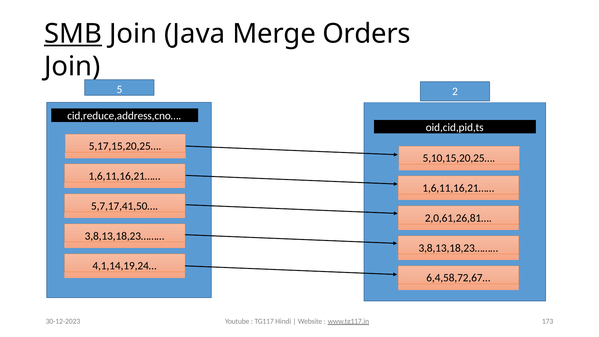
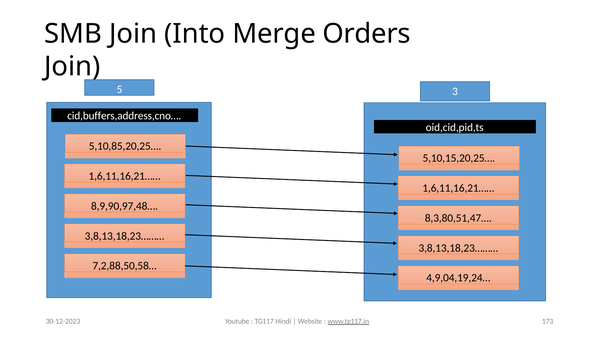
SMB underline: present -> none (73, 34)
Java: Java -> Into (195, 34)
2: 2 -> 3 (455, 91)
cid,reduce,address,cno…: cid,reduce,address,cno… -> cid,buffers,address,cno… (124, 116)
5,17,15,20,25…: 5,17,15,20,25… -> 5,10,85,20,25… (125, 146)
5,7,17,41,50…: 5,7,17,41,50… -> 8,9,90,97,48… (124, 206)
2,0,61,26,81…: 2,0,61,26,81… -> 8,3,80,51,47… (458, 218)
4,1,14,19,24…: 4,1,14,19,24… -> 7,2,88,50,58… (125, 266)
6,4,58,72,67…: 6,4,58,72,67… -> 4,9,04,19,24… (458, 278)
